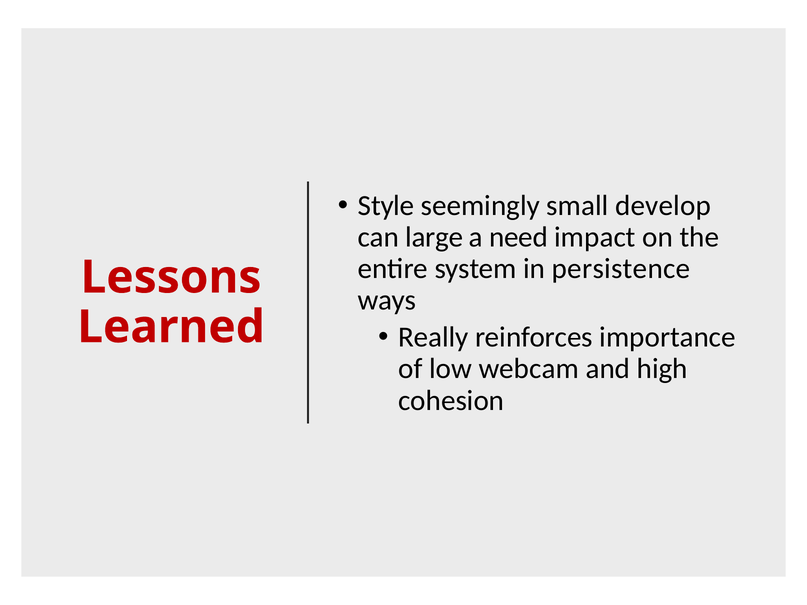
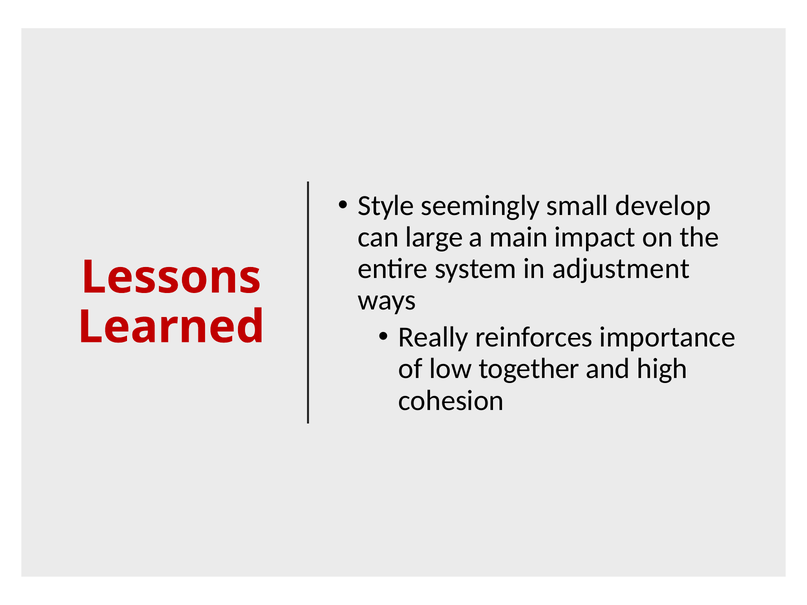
need: need -> main (519, 237)
persistence: persistence -> adjustment (621, 269)
webcam: webcam -> together (529, 369)
